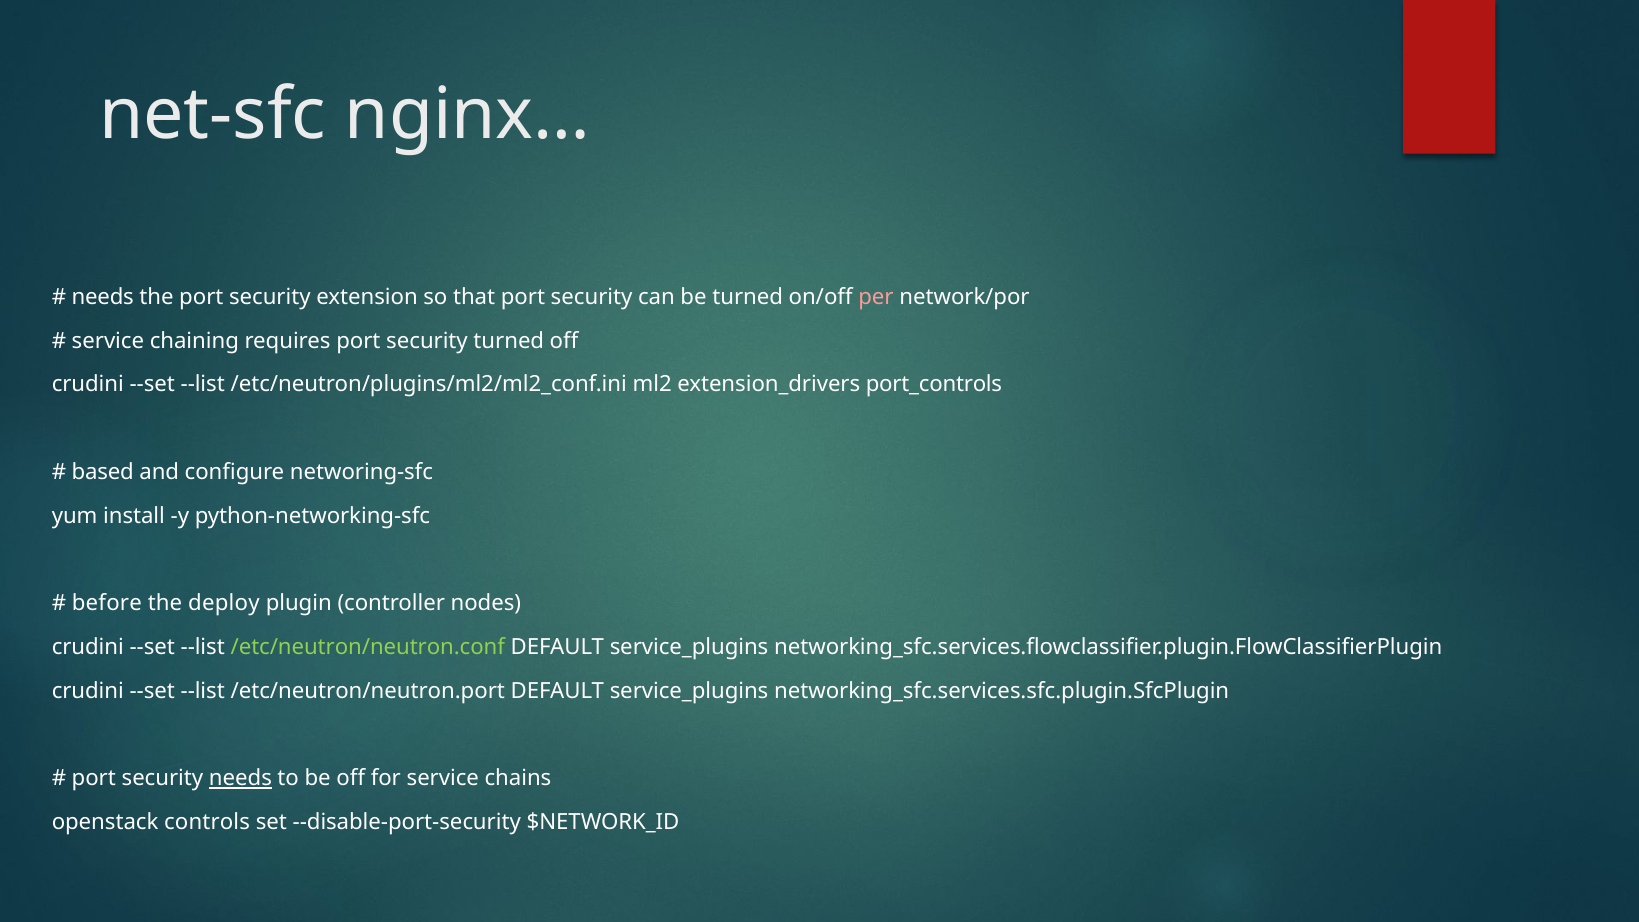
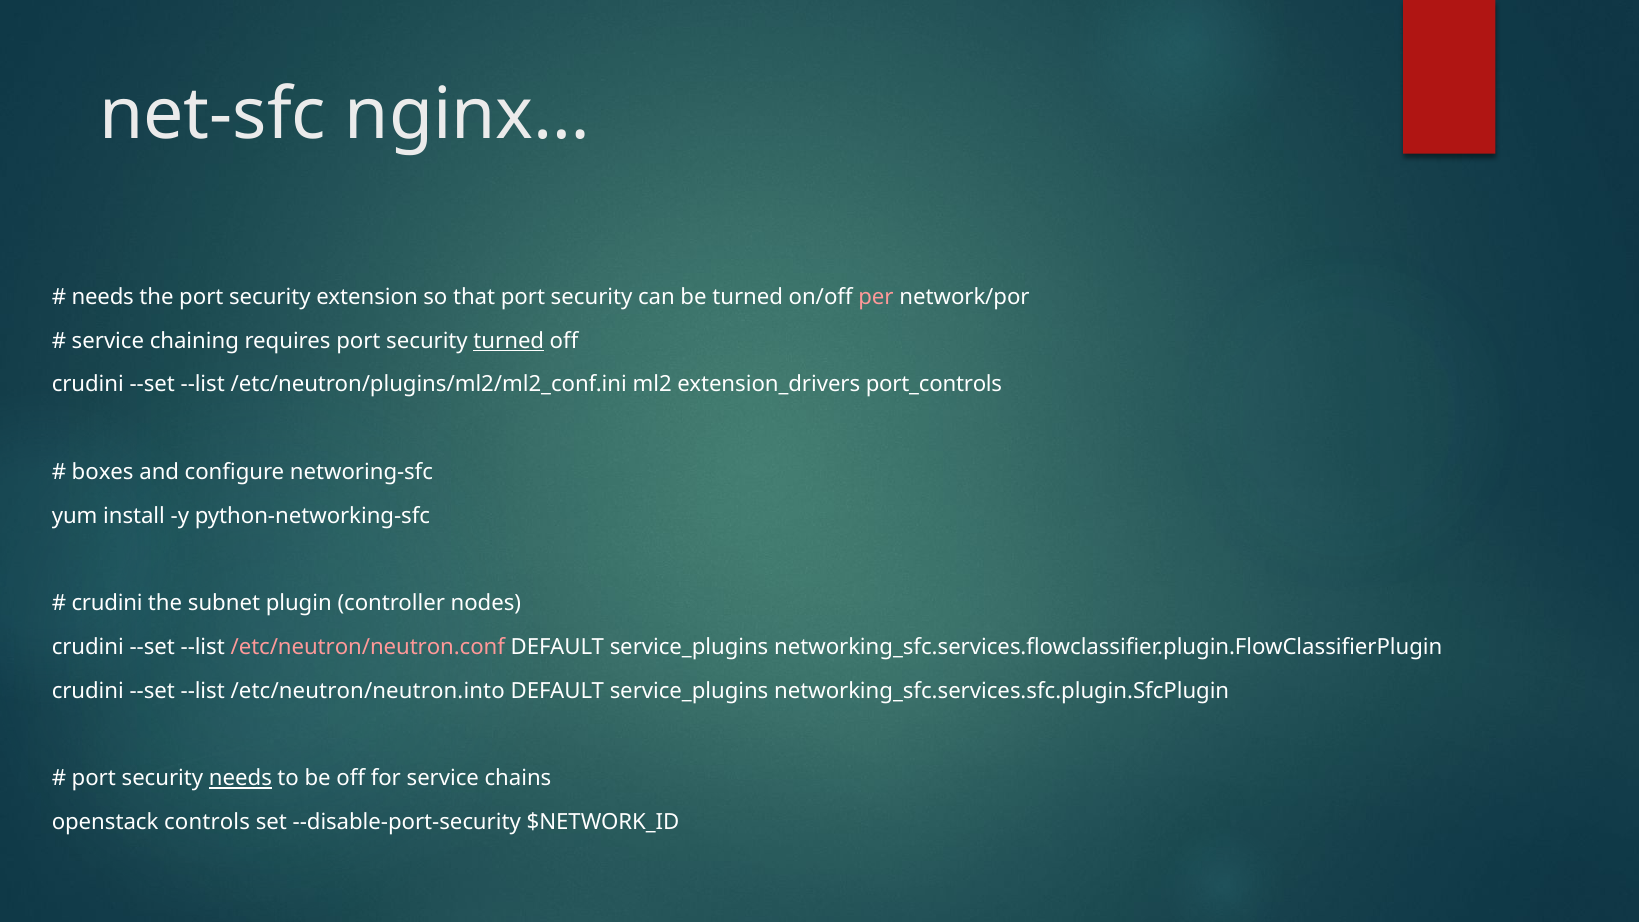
turned underline: none -> present (509, 341)
based: based -> boxes (103, 472)
before: before -> crudini (107, 603)
deploy: deploy -> subnet (224, 603)
/etc/neutron/neutron.conf colour: light green -> pink (368, 647)
/etc/neutron/neutron.port: /etc/neutron/neutron.port -> /etc/neutron/neutron.into (368, 691)
